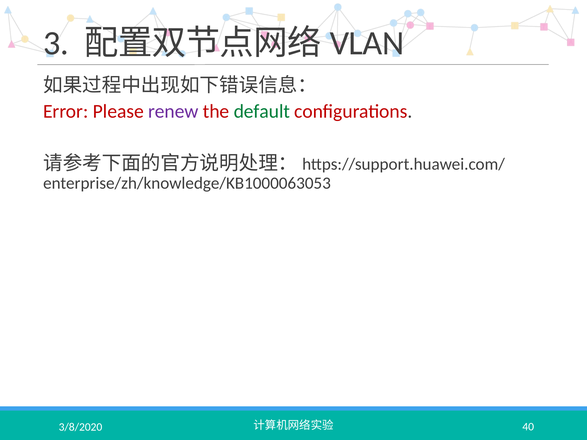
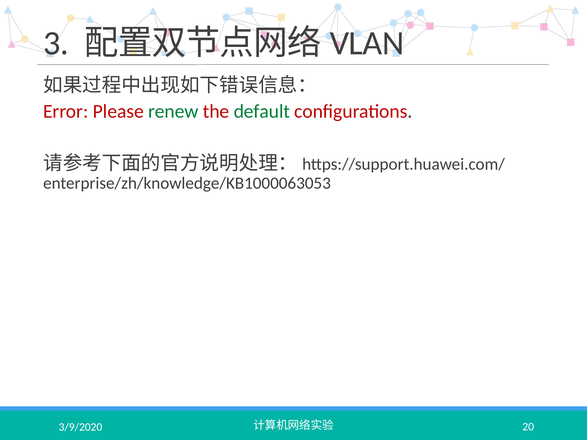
renew colour: purple -> green (173, 111)
40: 40 -> 20 (528, 427)
3/8/2020: 3/8/2020 -> 3/9/2020 (80, 427)
